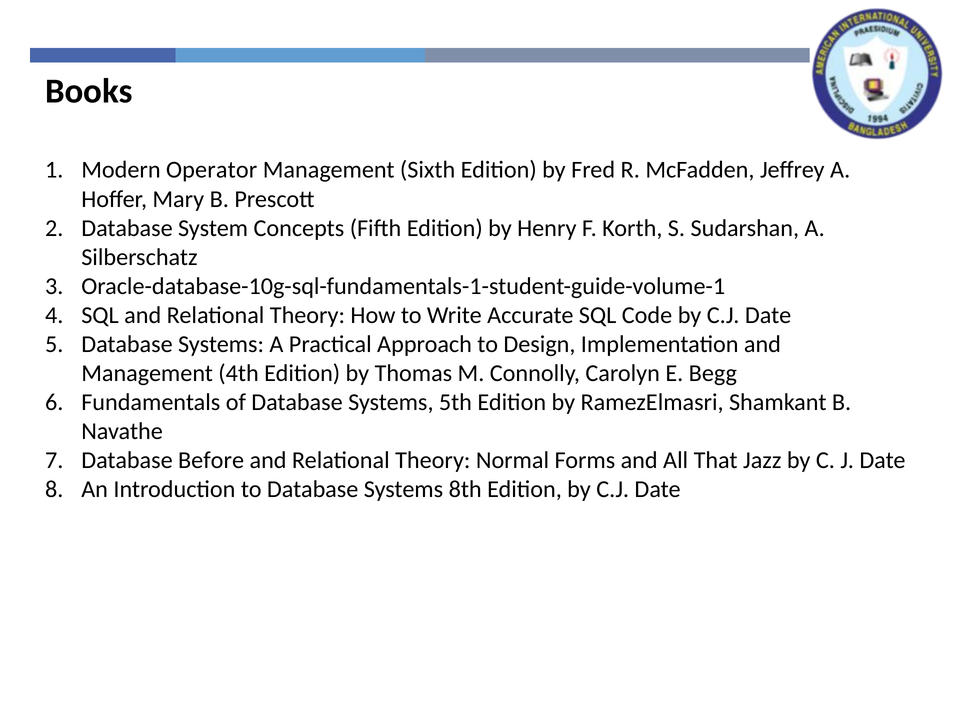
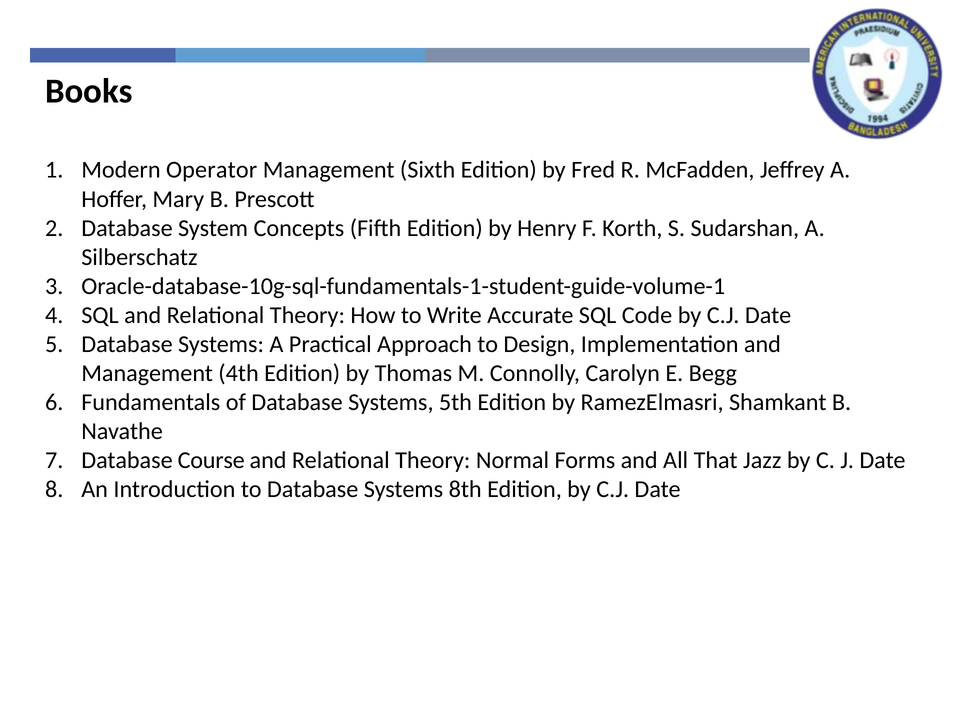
Before: Before -> Course (211, 460)
